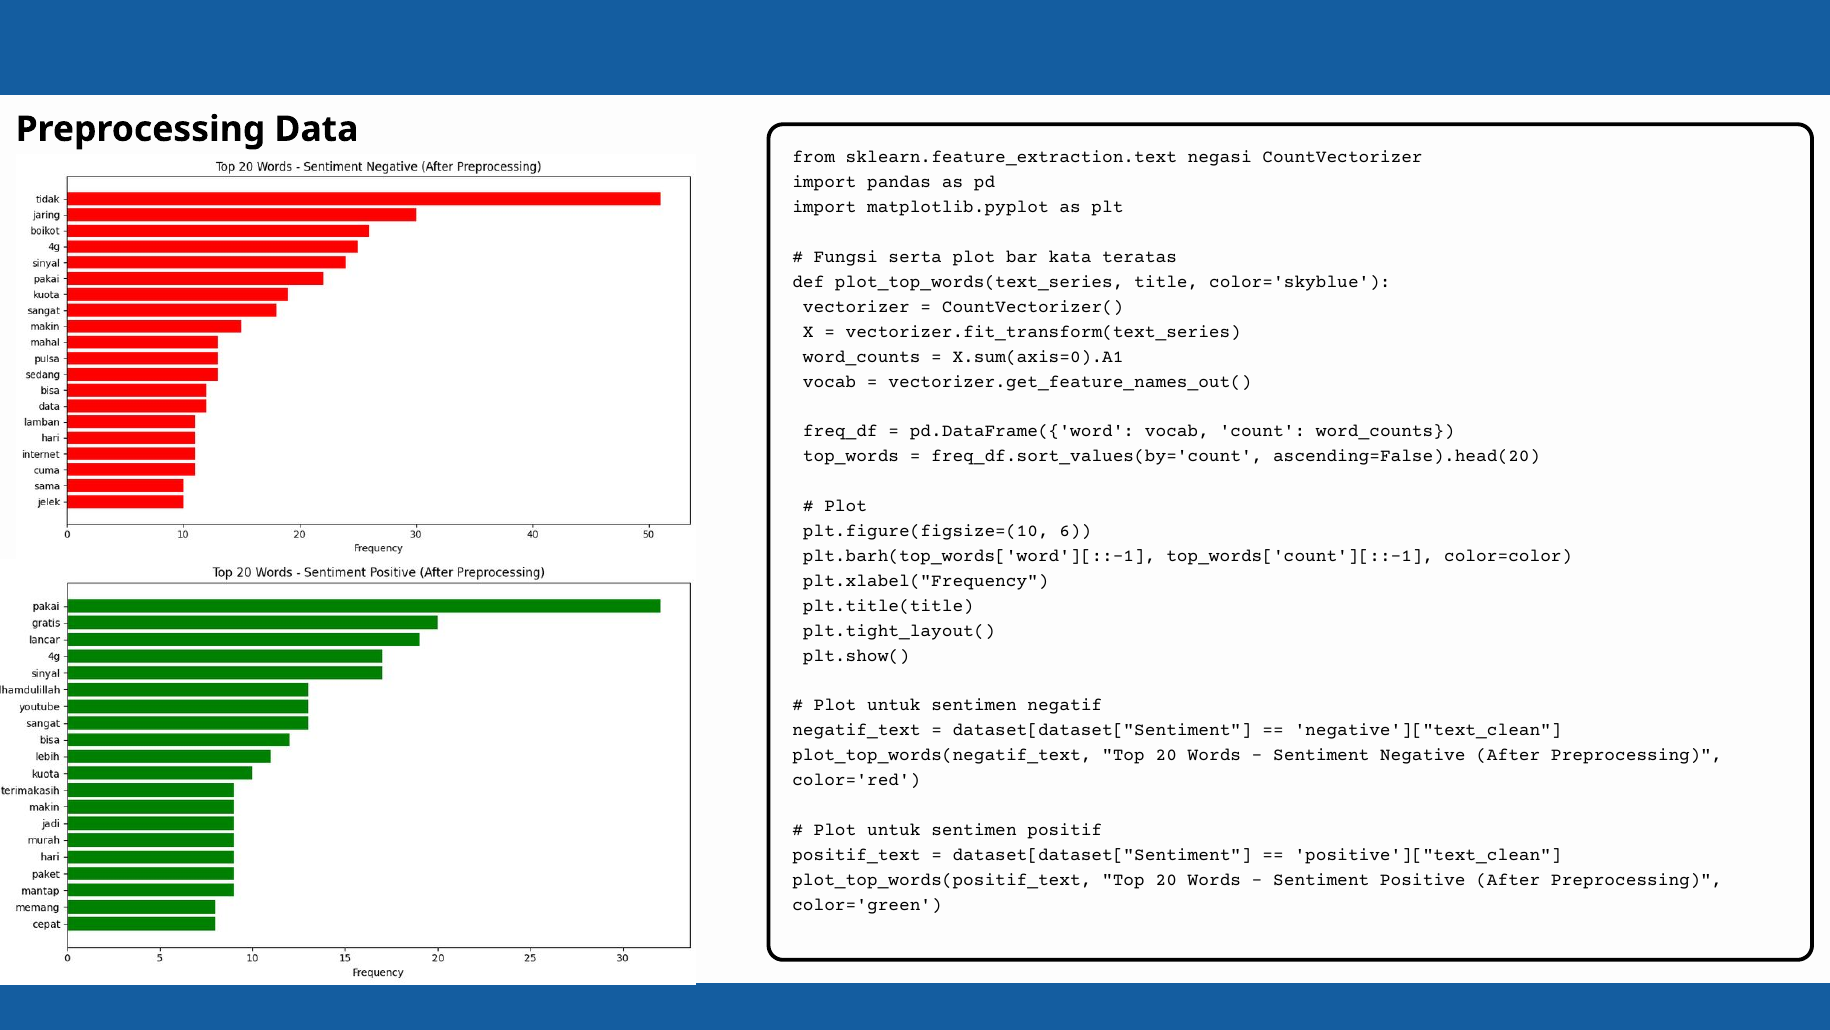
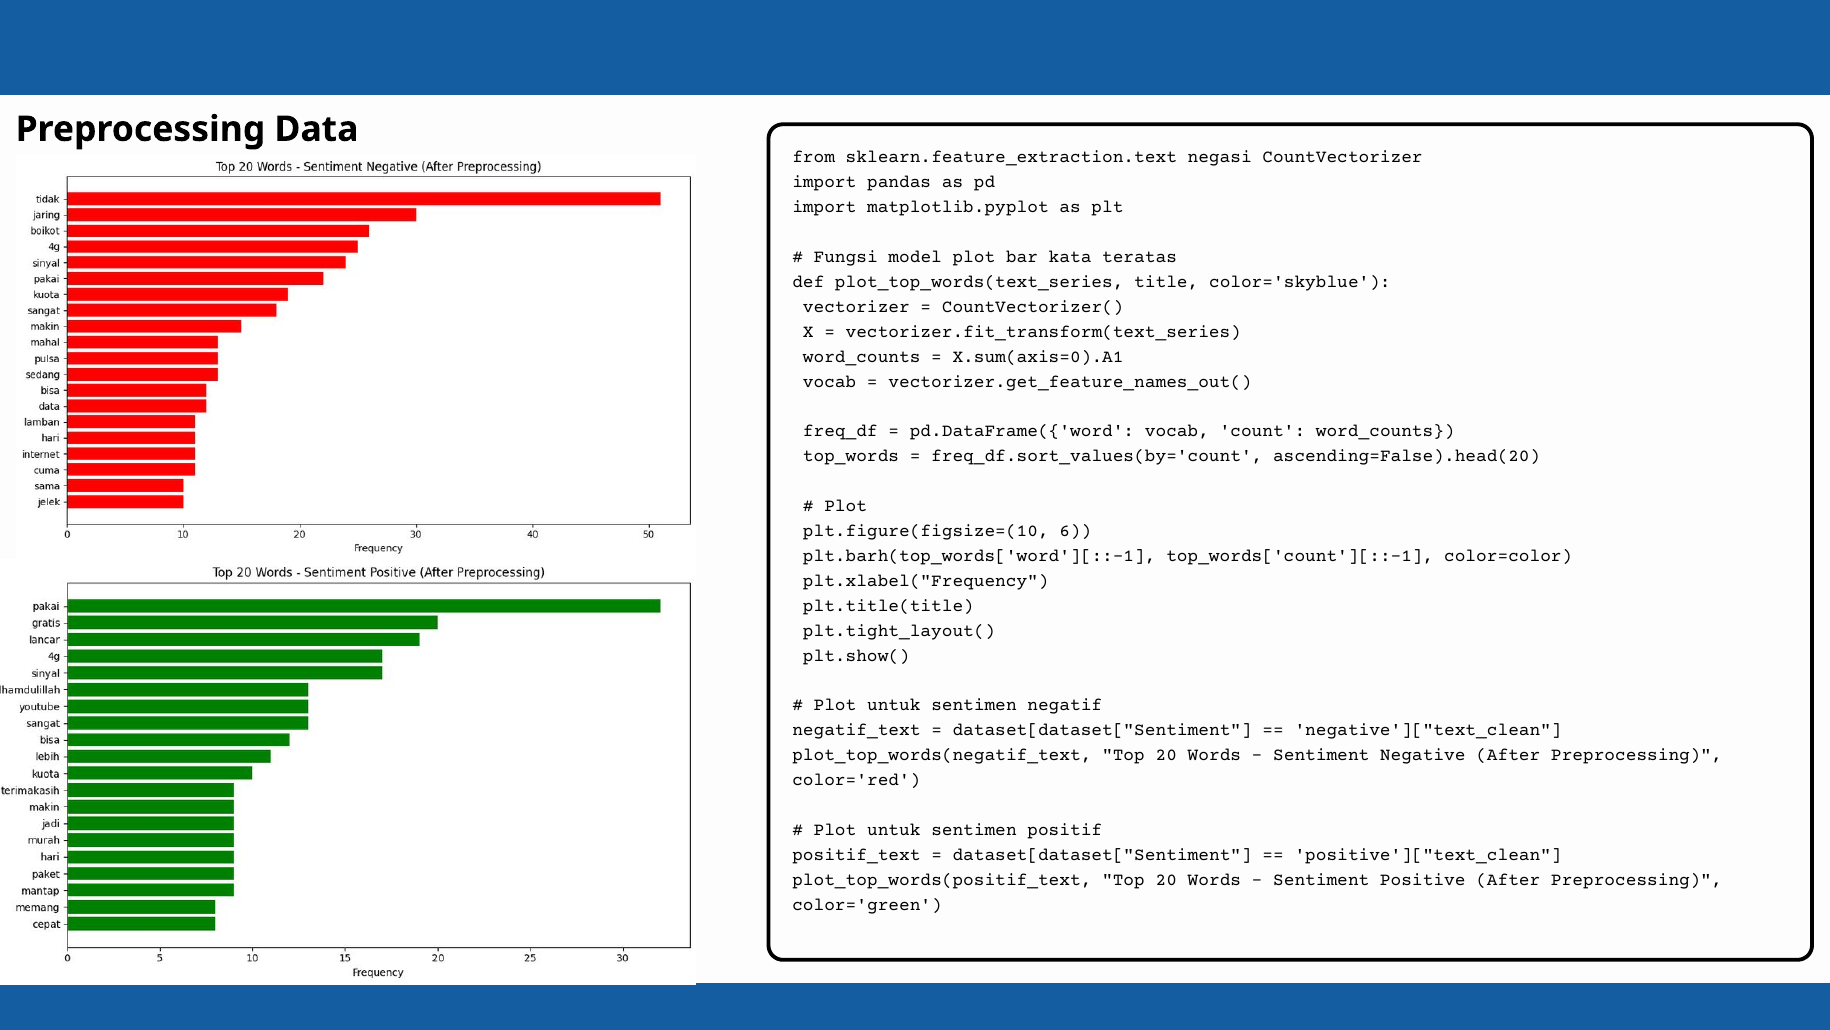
serta: serta -> model (915, 257)
